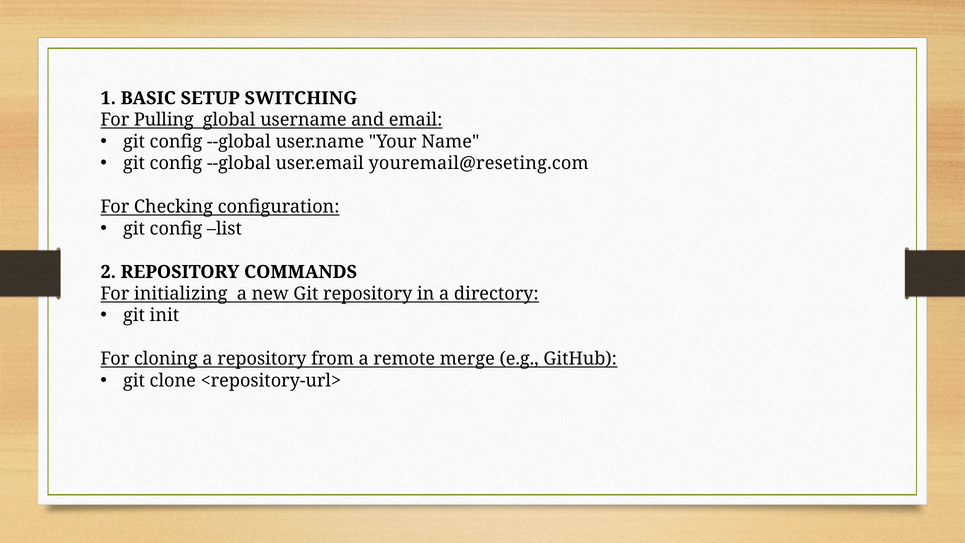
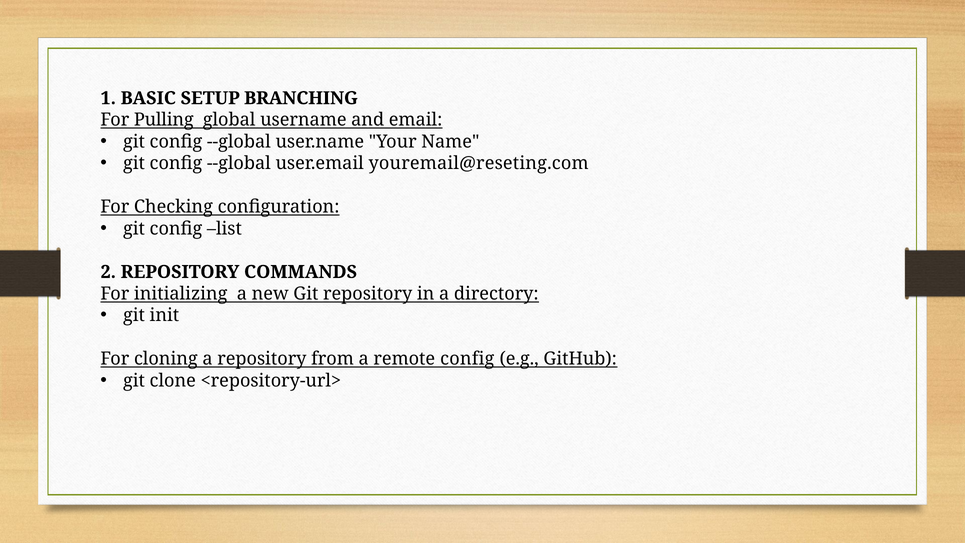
SWITCHING: SWITCHING -> BRANCHING (301, 98)
remote merge: merge -> config (467, 359)
